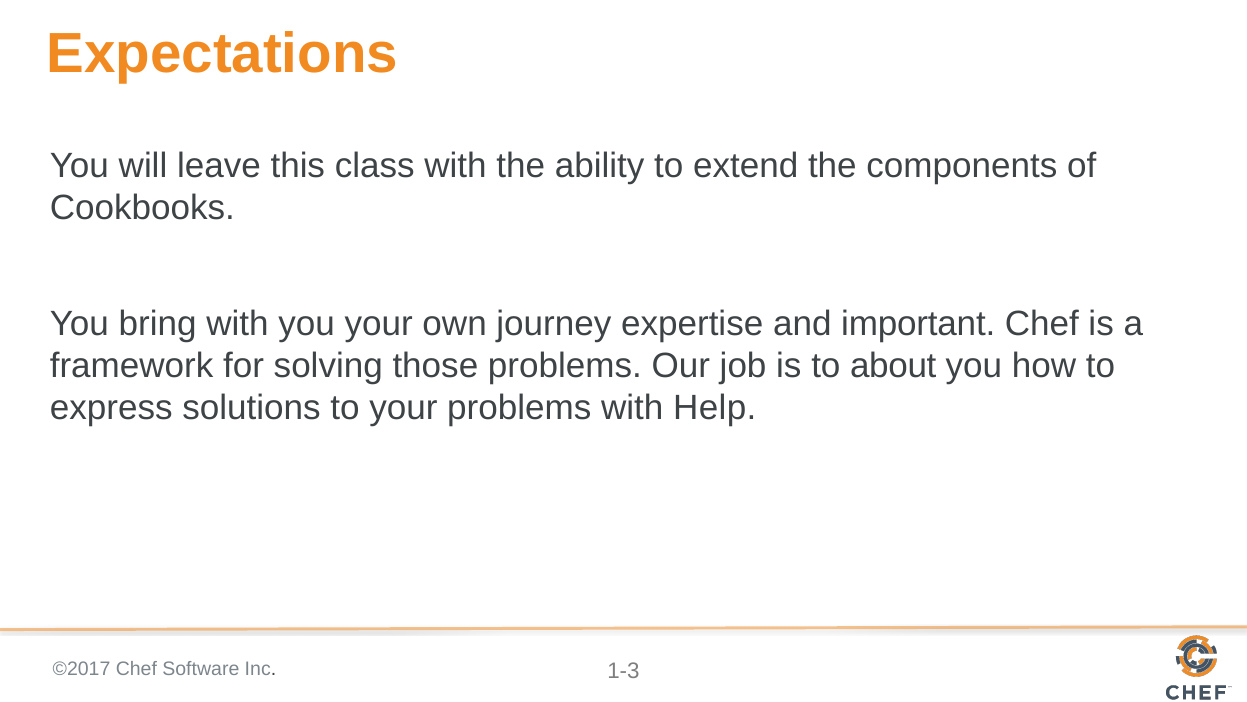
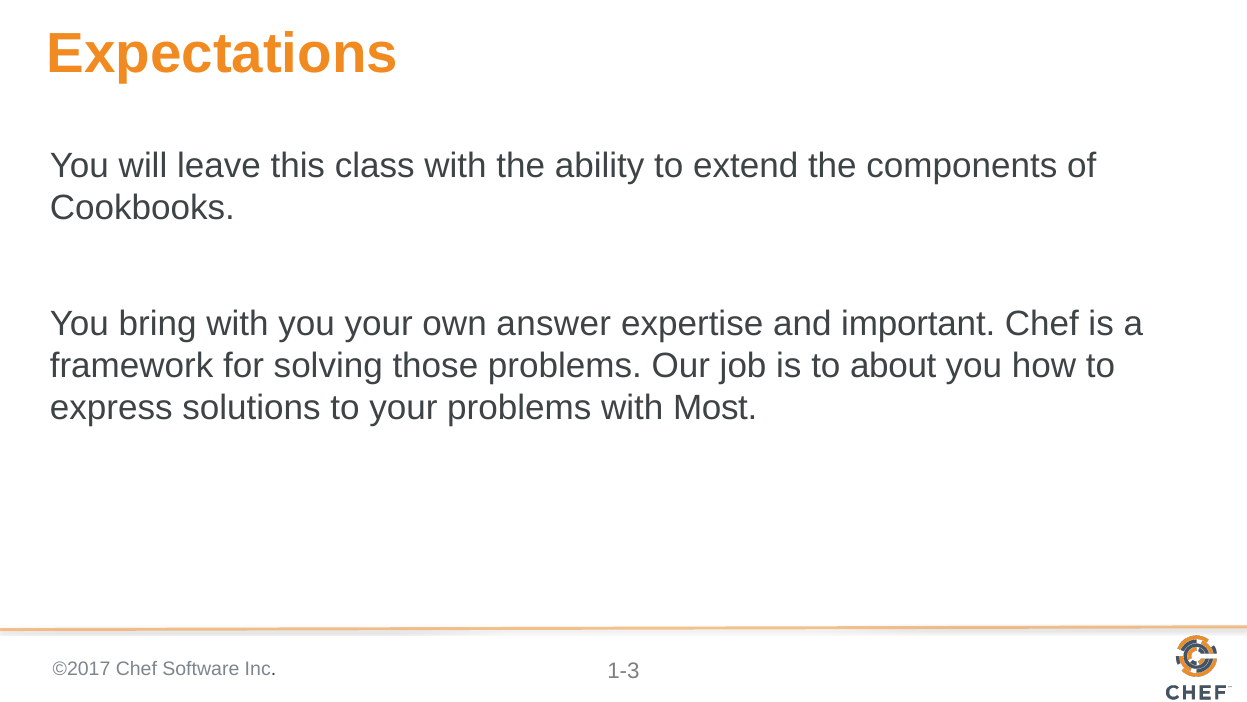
journey: journey -> answer (554, 323)
Help: Help -> Most (715, 407)
